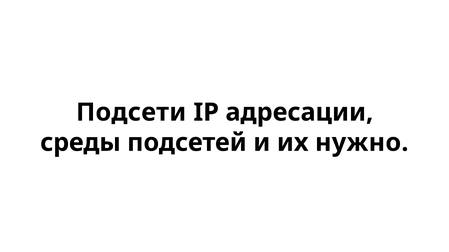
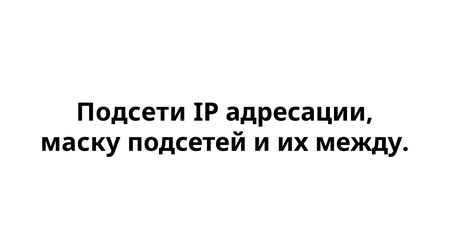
среды: среды -> маску (80, 143)
нужно: нужно -> между (362, 143)
